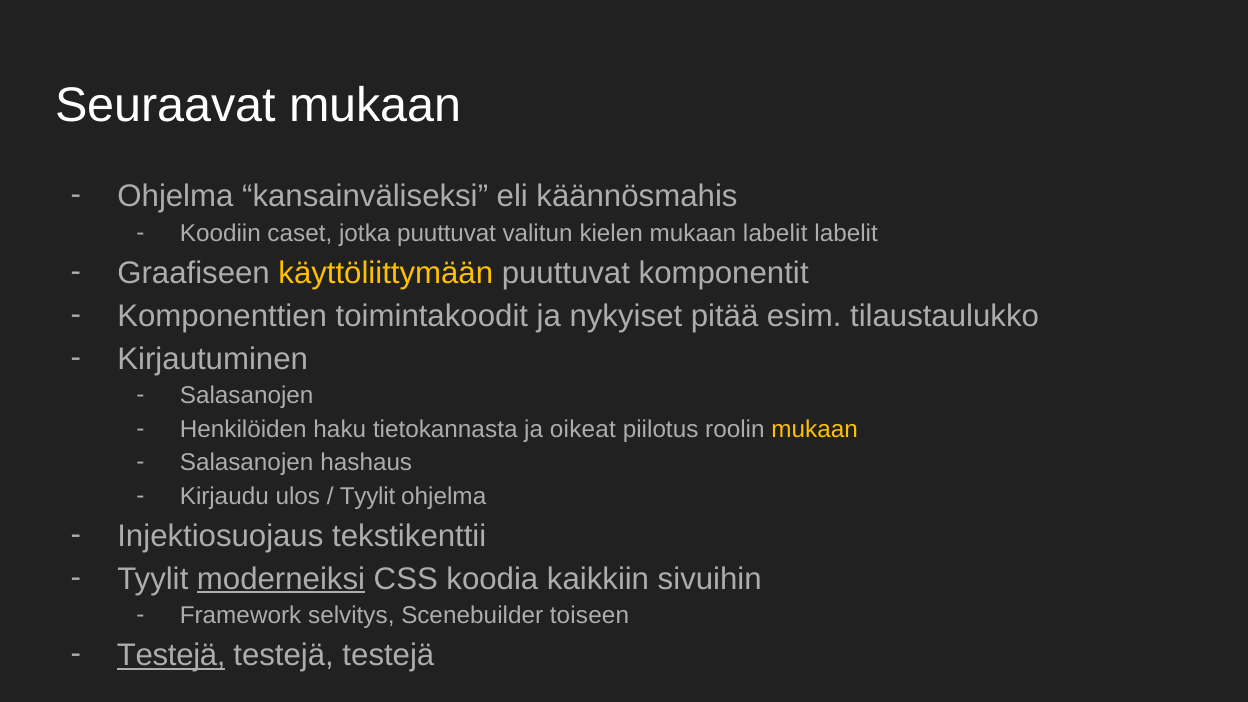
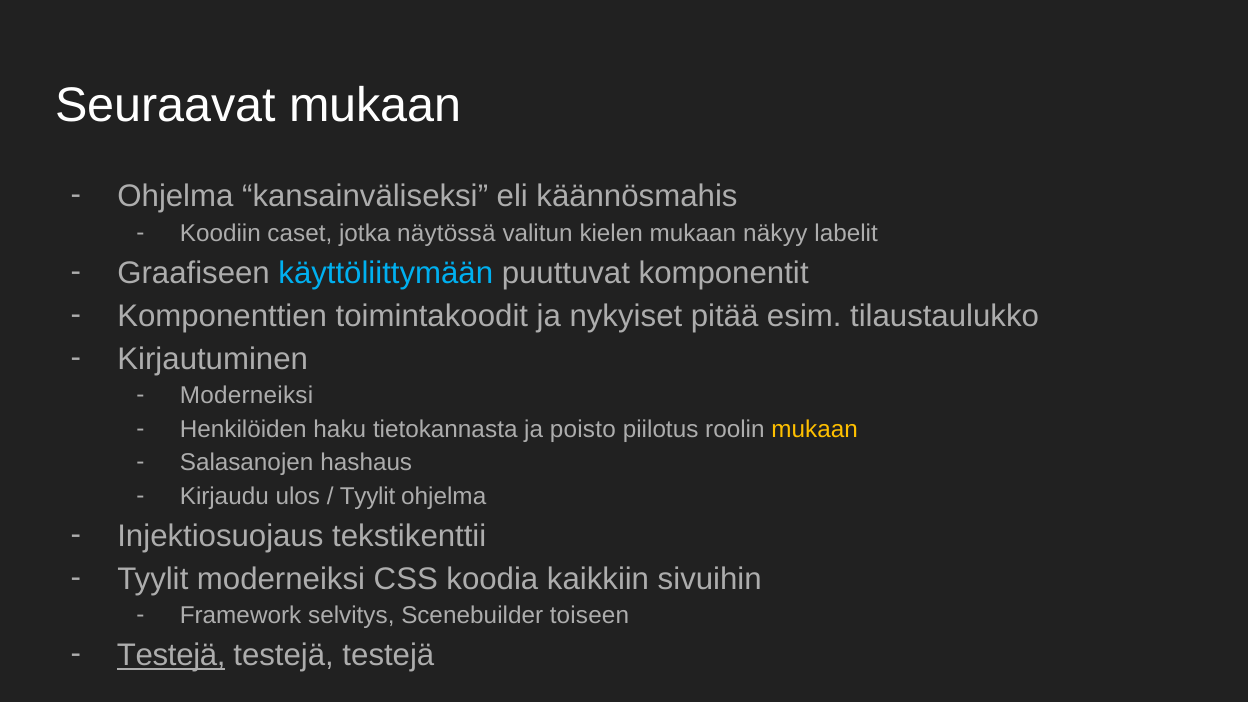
jotka puuttuvat: puuttuvat -> näytössä (446, 233)
mukaan labelit: labelit -> näkyy (775, 233)
käyttöliittymään colour: yellow -> light blue (386, 273)
Salasanojen: Salasanojen -> Moderneiksi (247, 396)
oikeat: oikeat -> poisto (583, 429)
moderneiksi underline: present -> none (281, 579)
